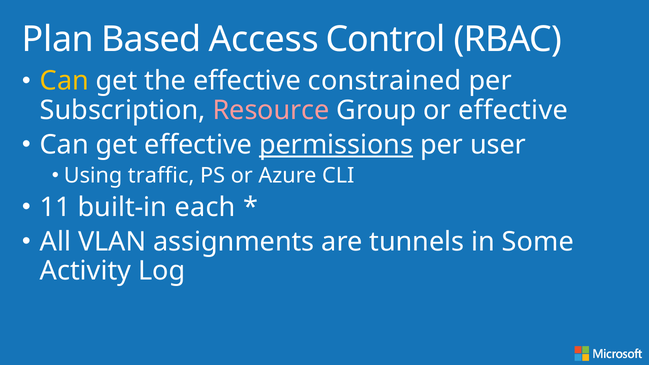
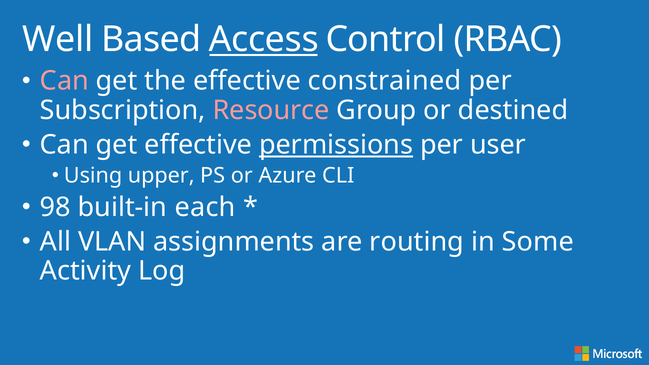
Plan: Plan -> Well (58, 39)
Access underline: none -> present (264, 39)
Can colour: yellow -> pink (64, 81)
or effective: effective -> destined (513, 110)
traffic: traffic -> upper (161, 176)
11: 11 -> 98 (55, 207)
tunnels: tunnels -> routing (417, 242)
